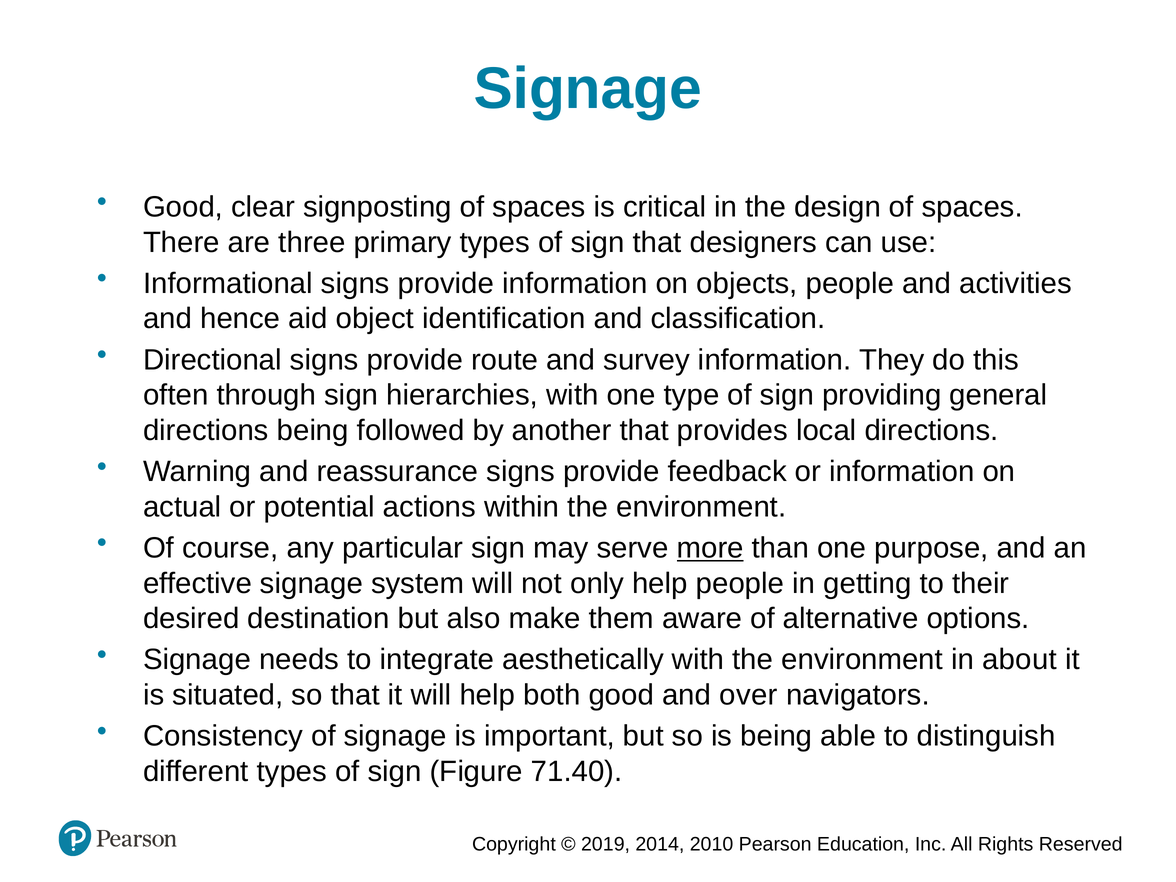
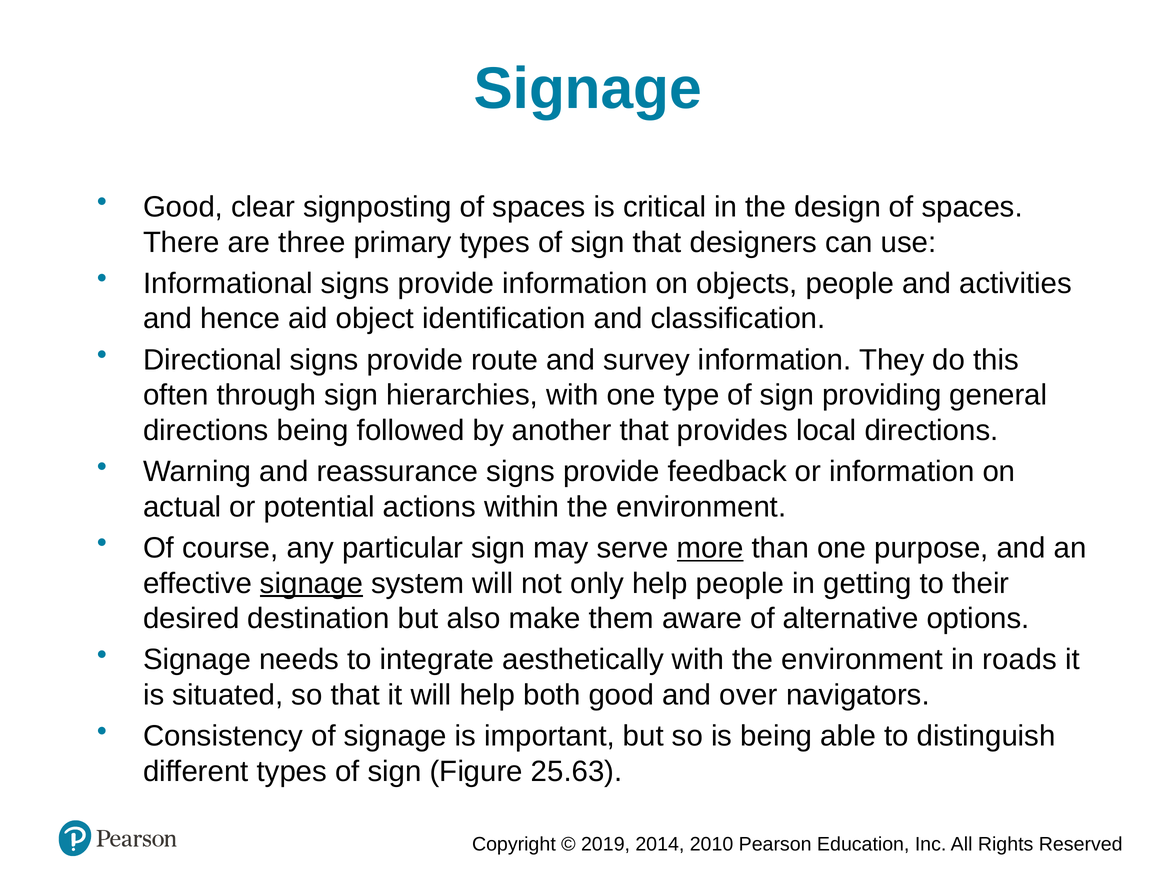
signage underline: none -> present (311, 583)
about: about -> roads (1020, 660)
71.40: 71.40 -> 25.63 (577, 772)
